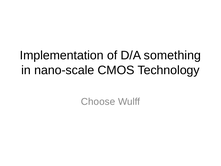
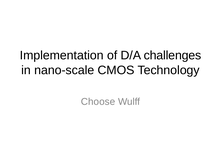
something: something -> challenges (172, 55)
